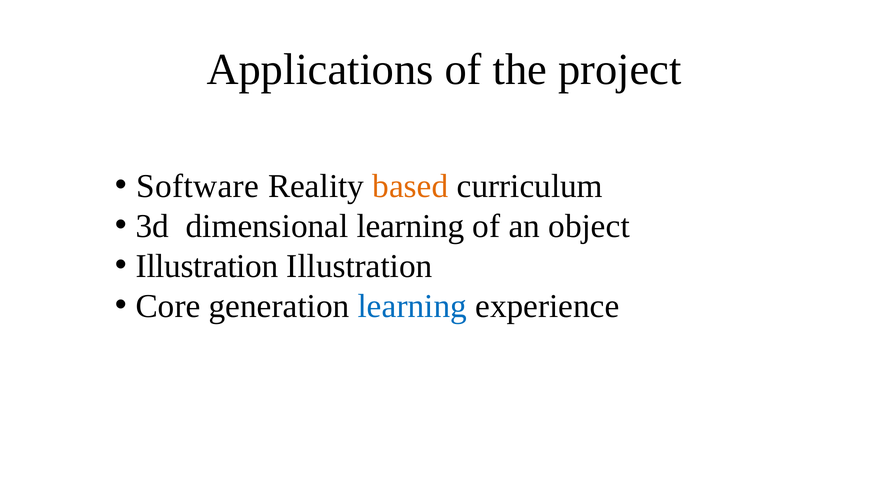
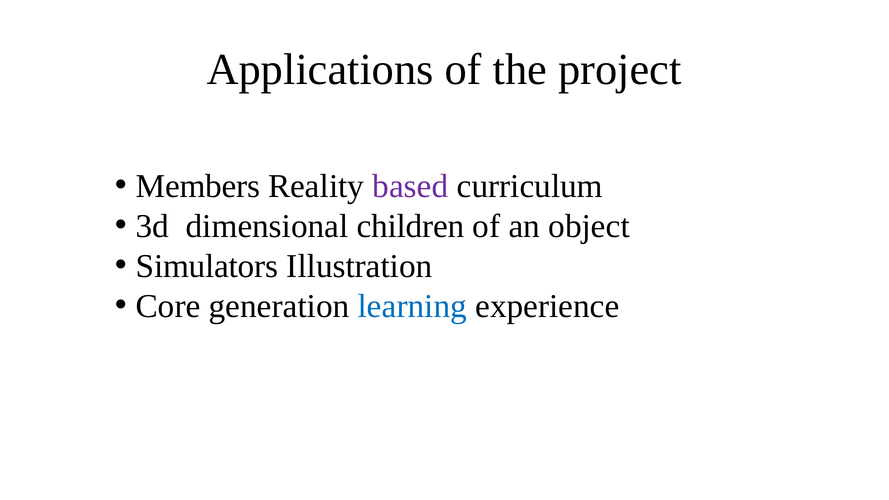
Software: Software -> Members (198, 186)
based colour: orange -> purple (410, 186)
dimensional learning: learning -> children (411, 226)
Illustration: Illustration -> Simulators (207, 266)
